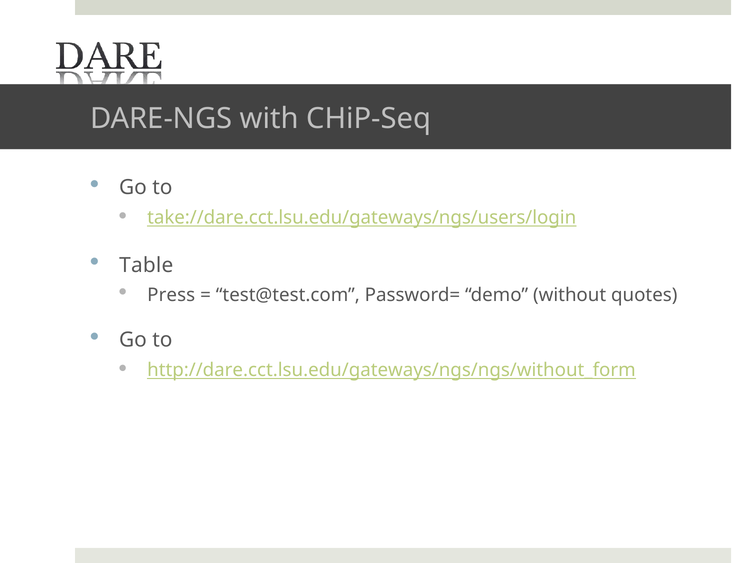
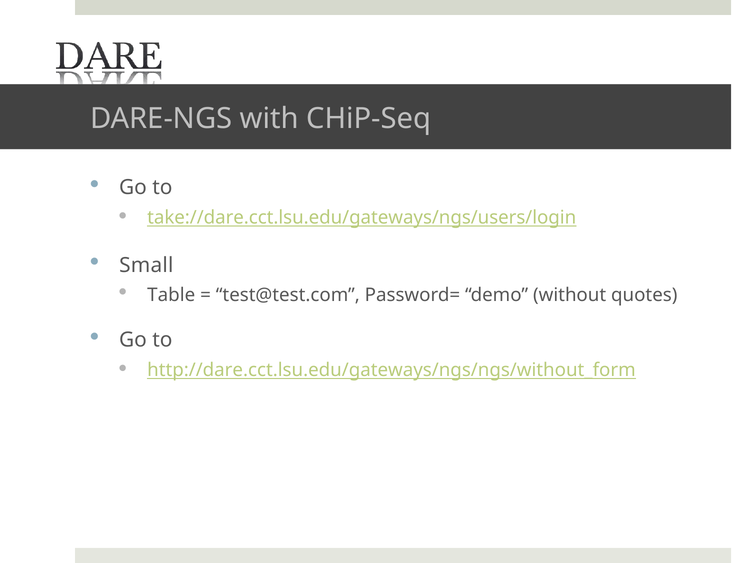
Table: Table -> Small (146, 265)
Press: Press -> Table (171, 295)
